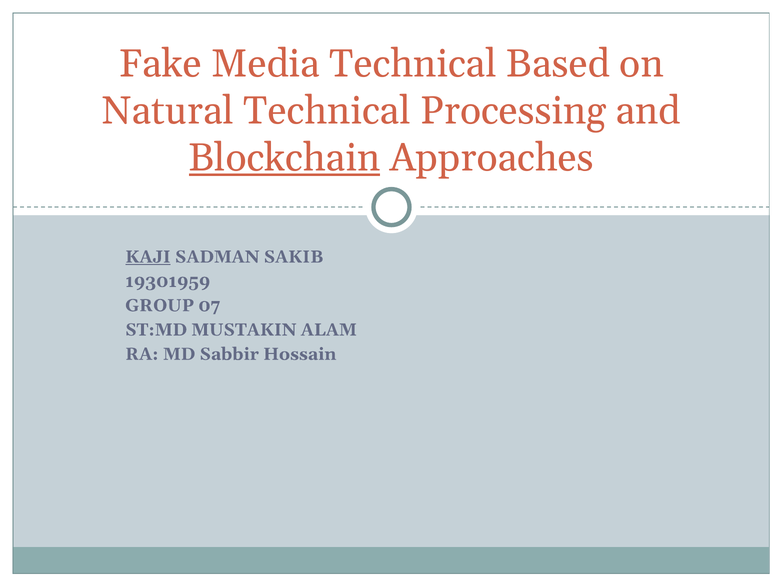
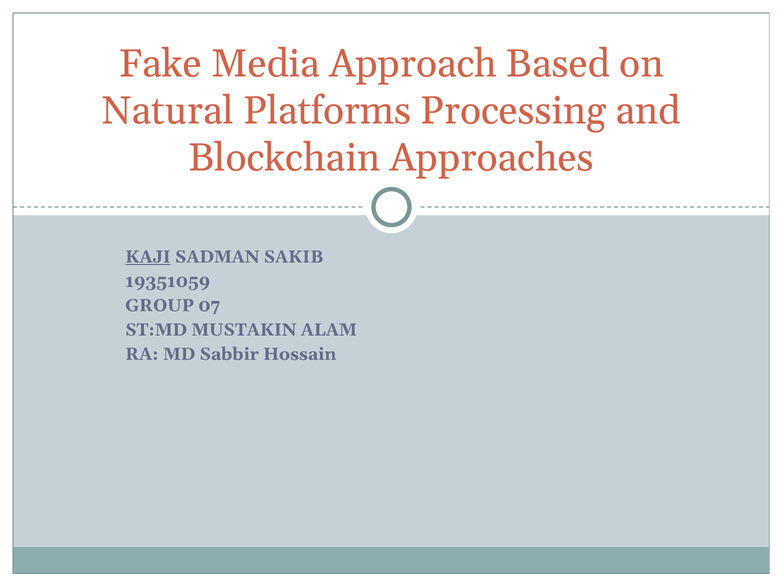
Media Technical: Technical -> Approach (413, 64)
Natural Technical: Technical -> Platforms (327, 111)
Blockchain underline: present -> none (285, 158)
19301959: 19301959 -> 19351059 (168, 281)
